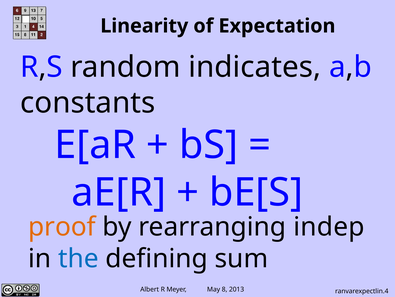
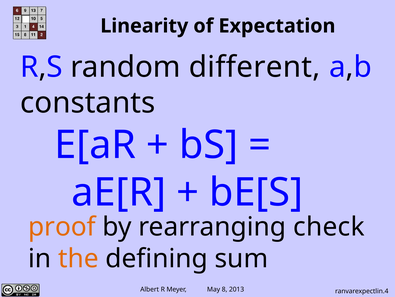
indicates: indicates -> different (255, 67)
indep: indep -> check (329, 226)
the colour: blue -> orange (78, 258)
